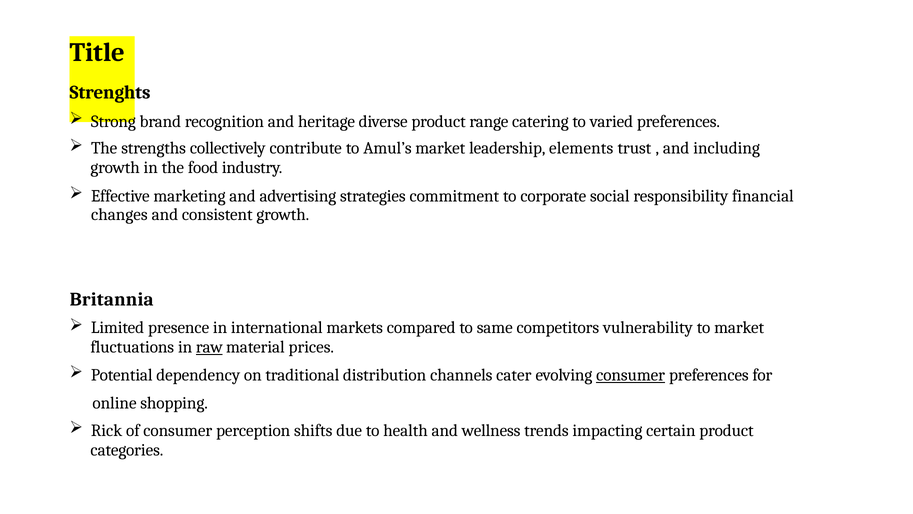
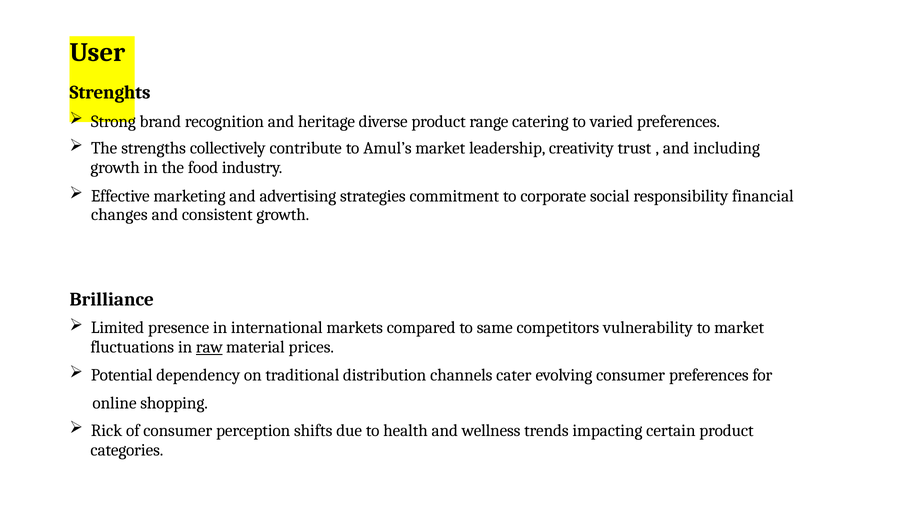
Title: Title -> User (97, 53)
elements: elements -> creativity (581, 148)
Britannia: Britannia -> Brilliance (112, 299)
consumer underline: present -> none (631, 375)
